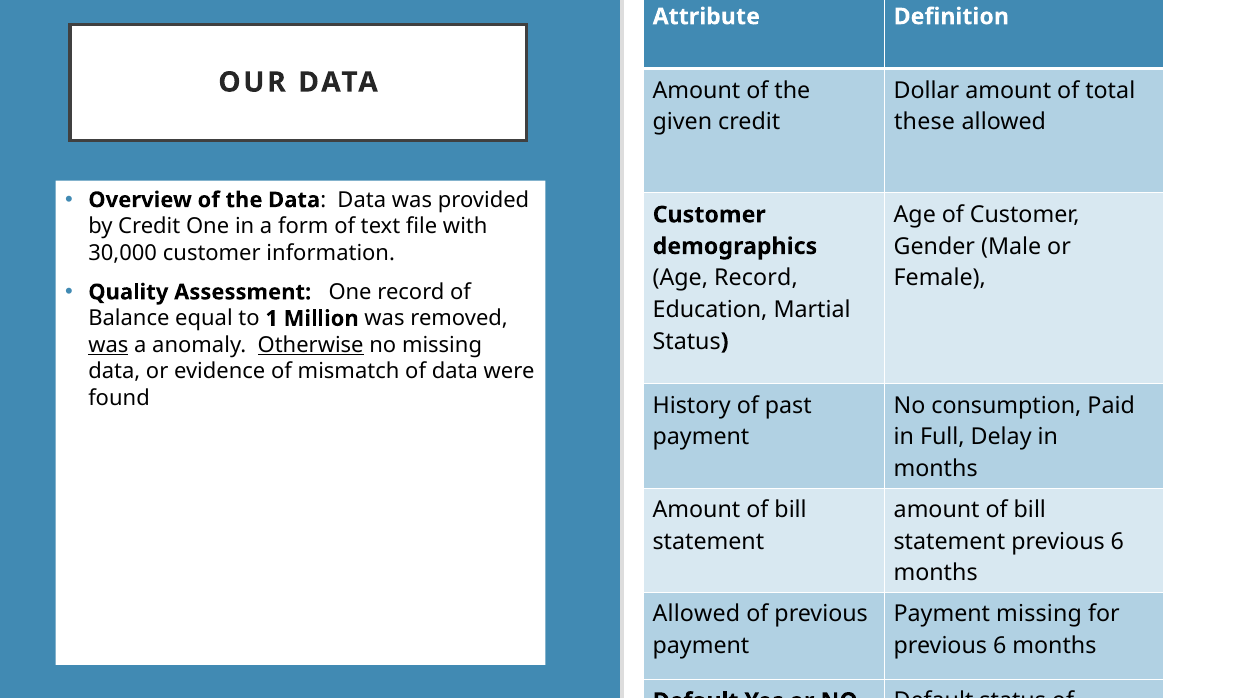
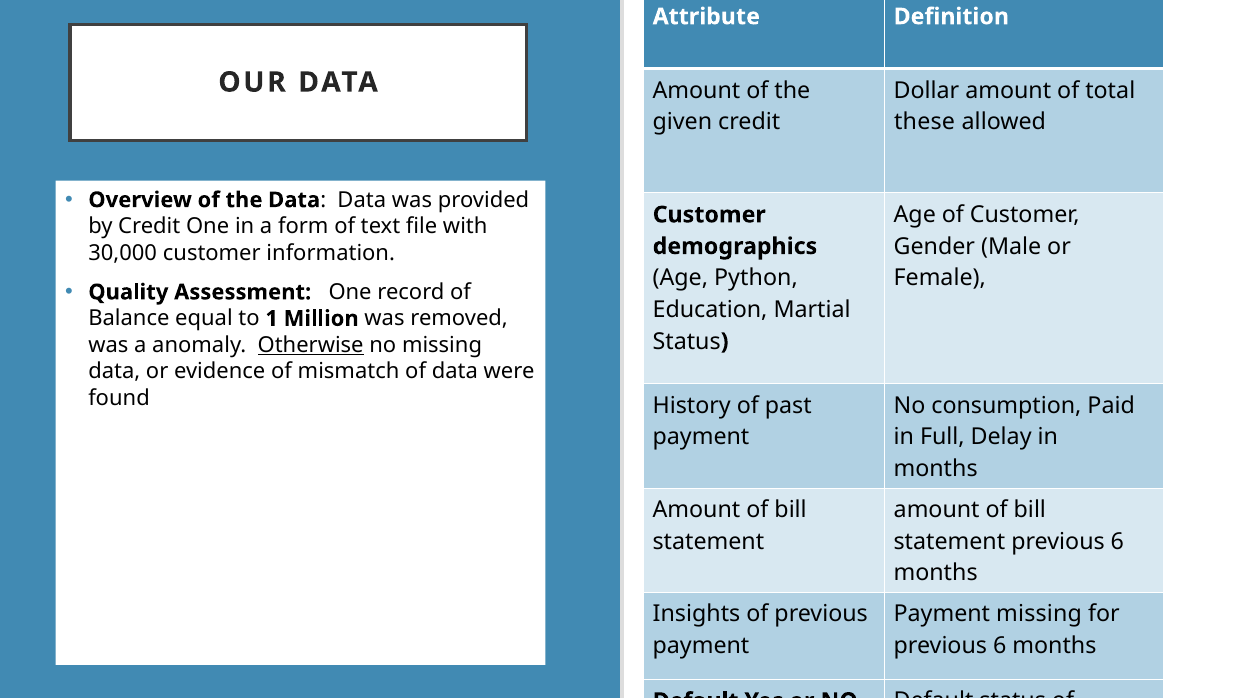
Age Record: Record -> Python (756, 278)
was underline: present -> none (108, 345)
Allowed: Allowed -> Insights (696, 614)
